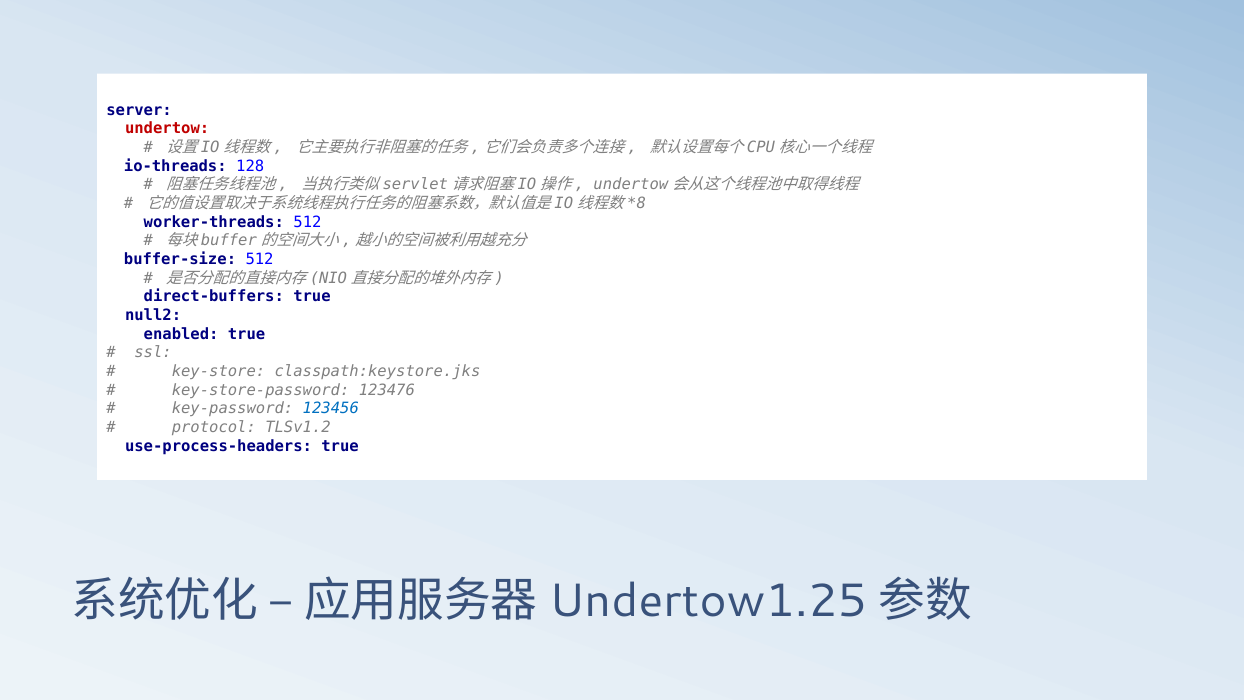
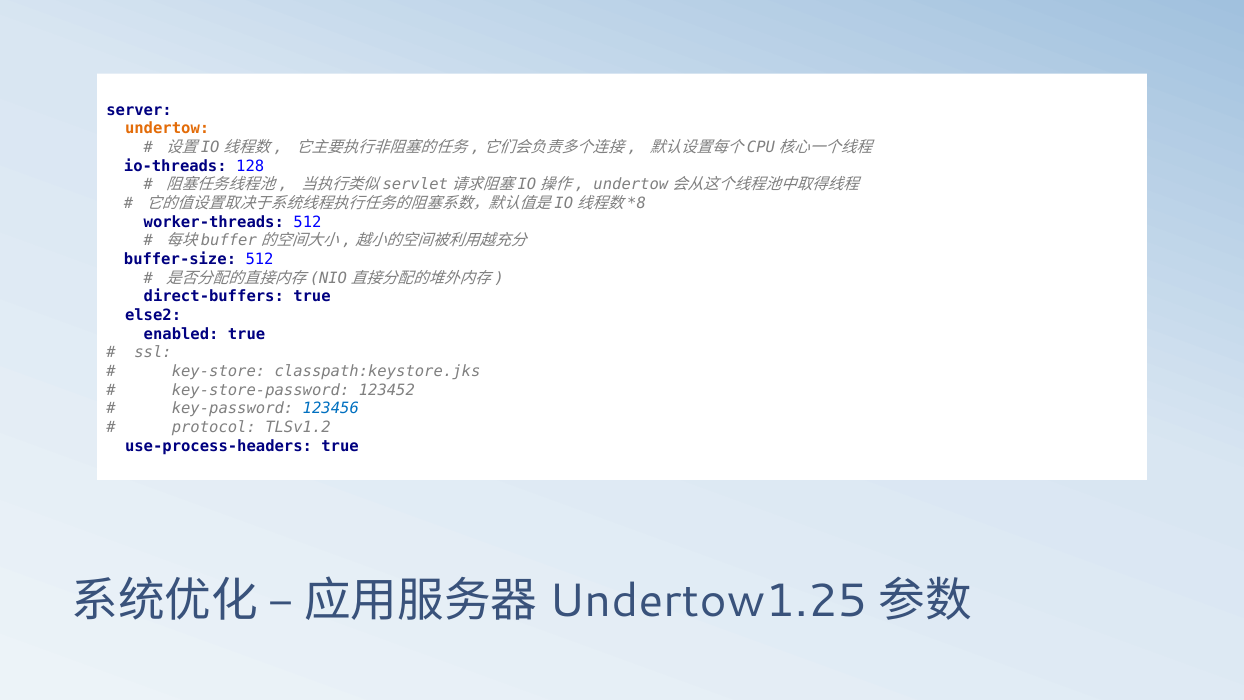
undertow colour: red -> orange (167, 129)
null2: null2 -> else2 (153, 315)
123476: 123476 -> 123452 (387, 390)
